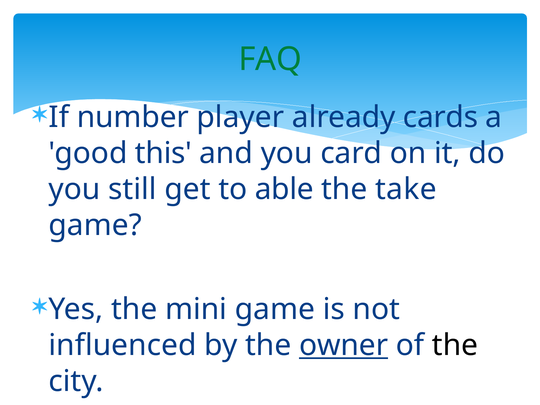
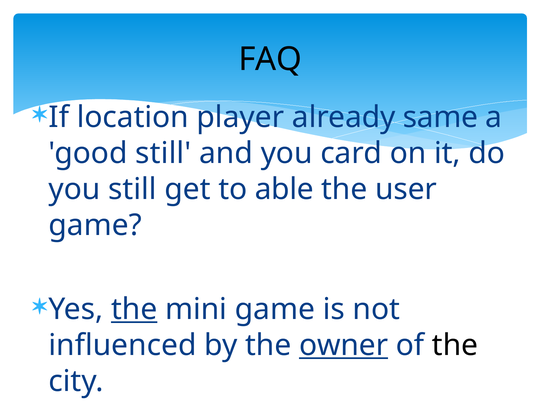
FAQ colour: green -> black (270, 59)
number: number -> location (133, 117)
cards: cards -> same (441, 117)
good this: this -> still (163, 153)
take: take -> user (406, 189)
the underline: none -> present (134, 309)
